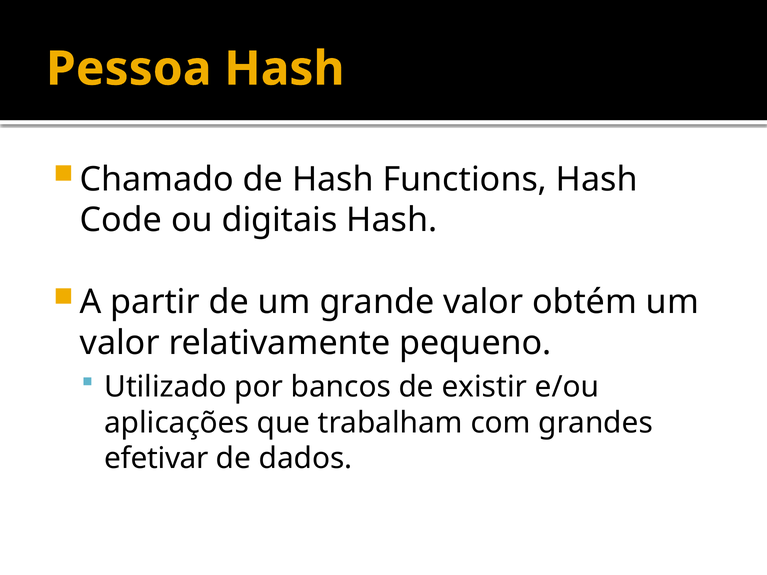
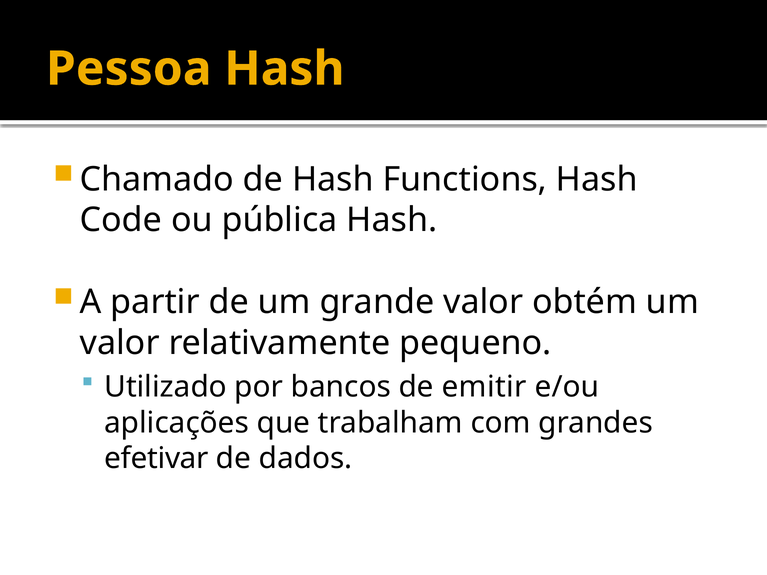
digitais: digitais -> pública (280, 220)
existir: existir -> emitir (484, 387)
